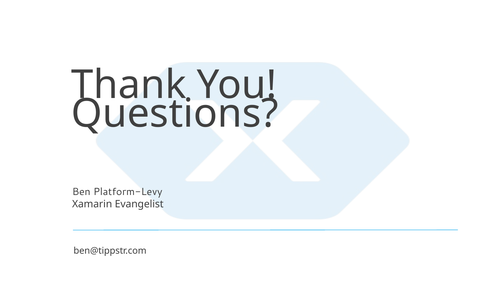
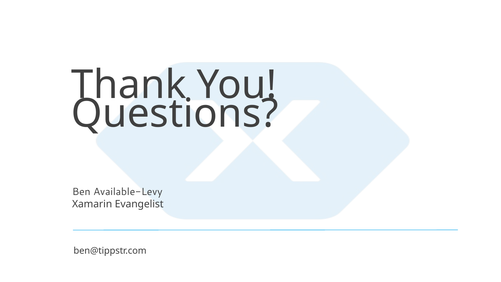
Platform-Levy: Platform-Levy -> Available-Levy (128, 192)
